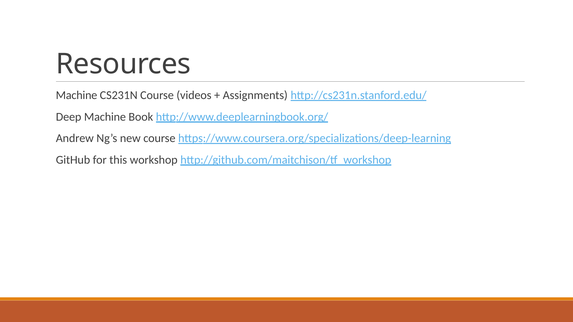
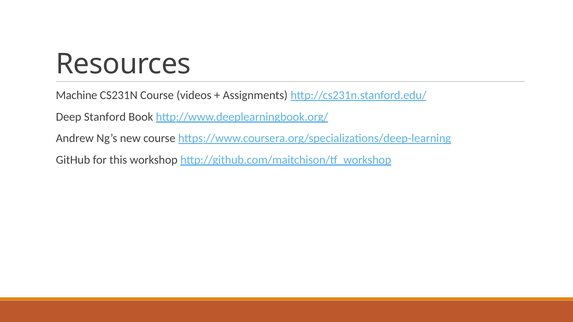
Deep Machine: Machine -> Stanford (105, 117)
